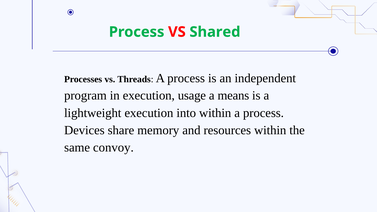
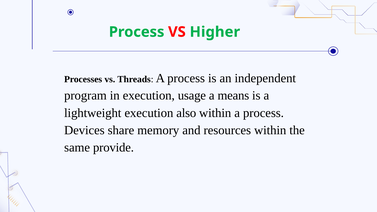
Shared: Shared -> Higher (215, 32)
into: into -> also (186, 113)
convoy: convoy -> provide (113, 148)
